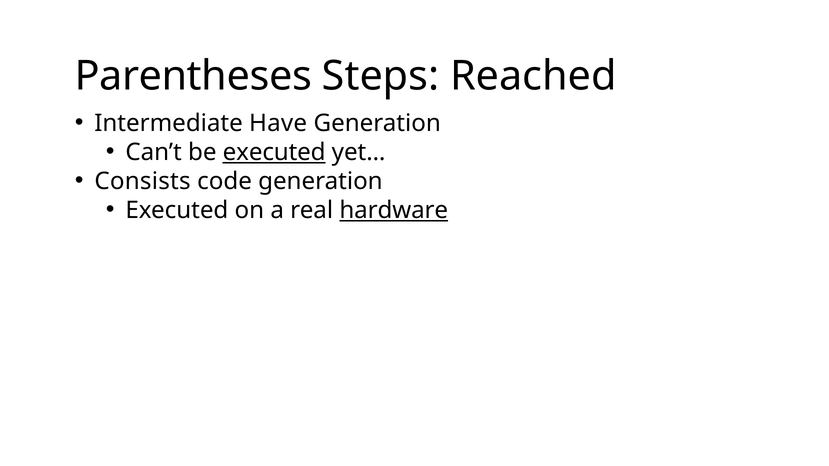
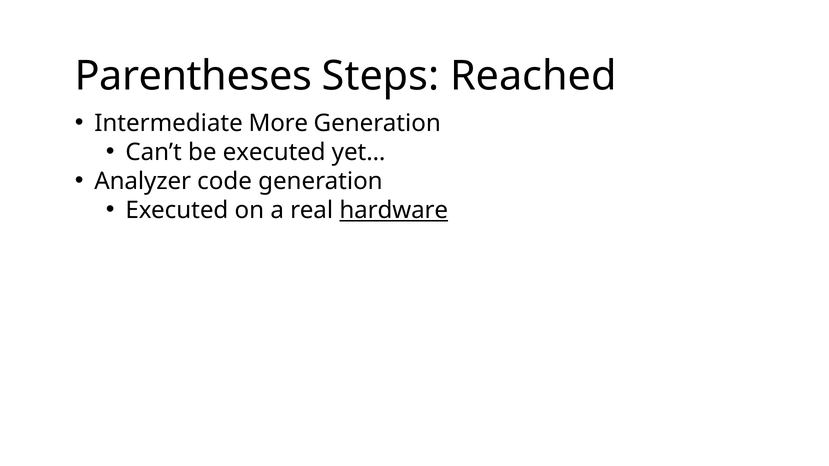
Have: Have -> More (278, 123)
executed underline: present -> none (274, 152)
Consists: Consists -> Analyzer (143, 181)
